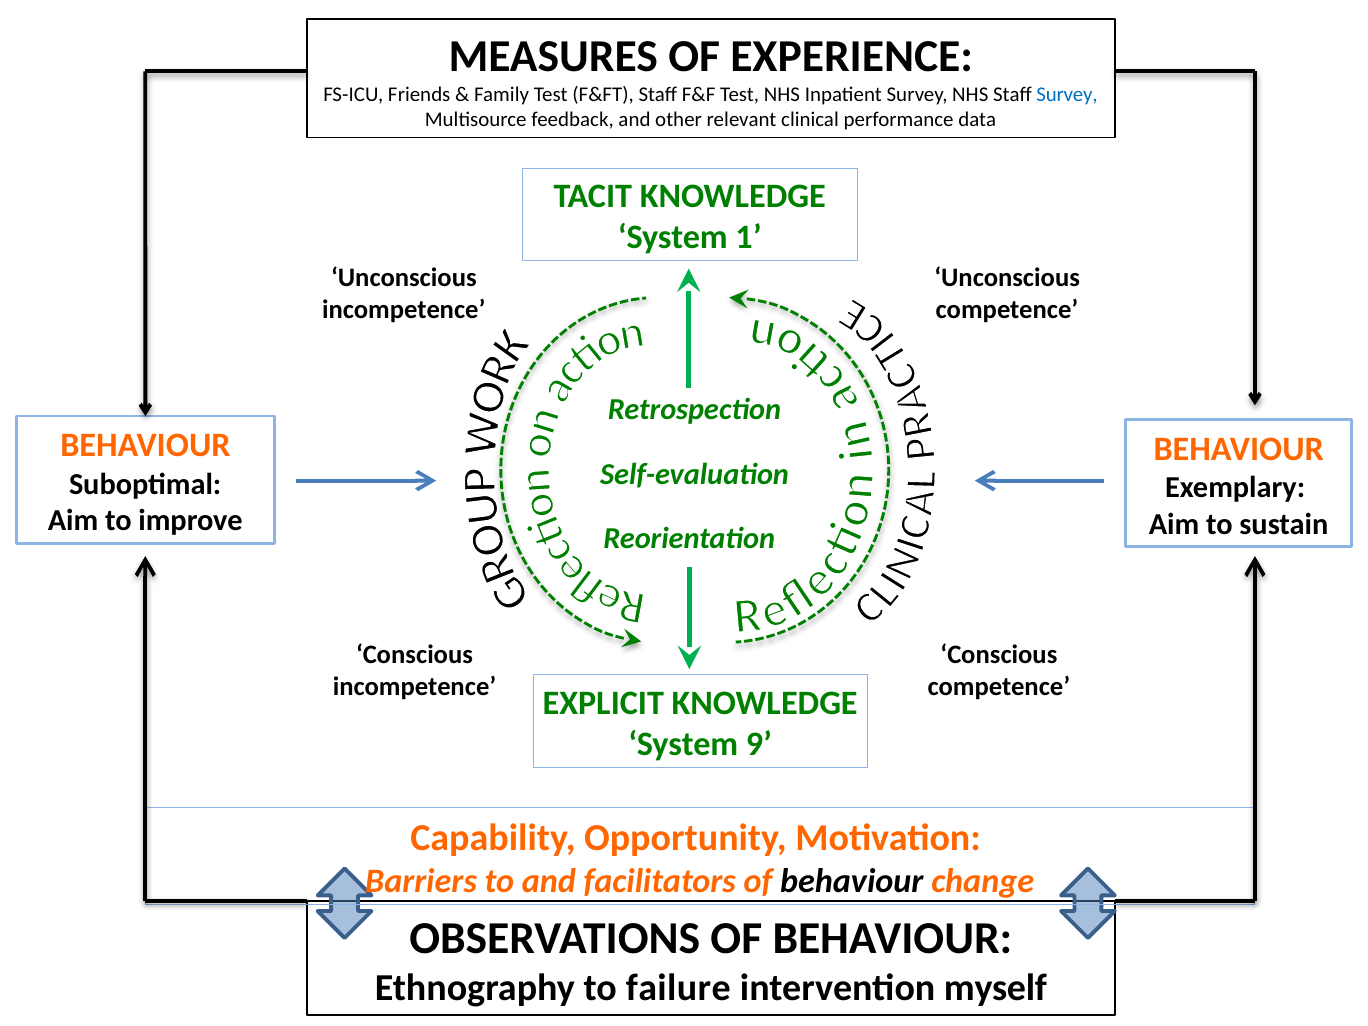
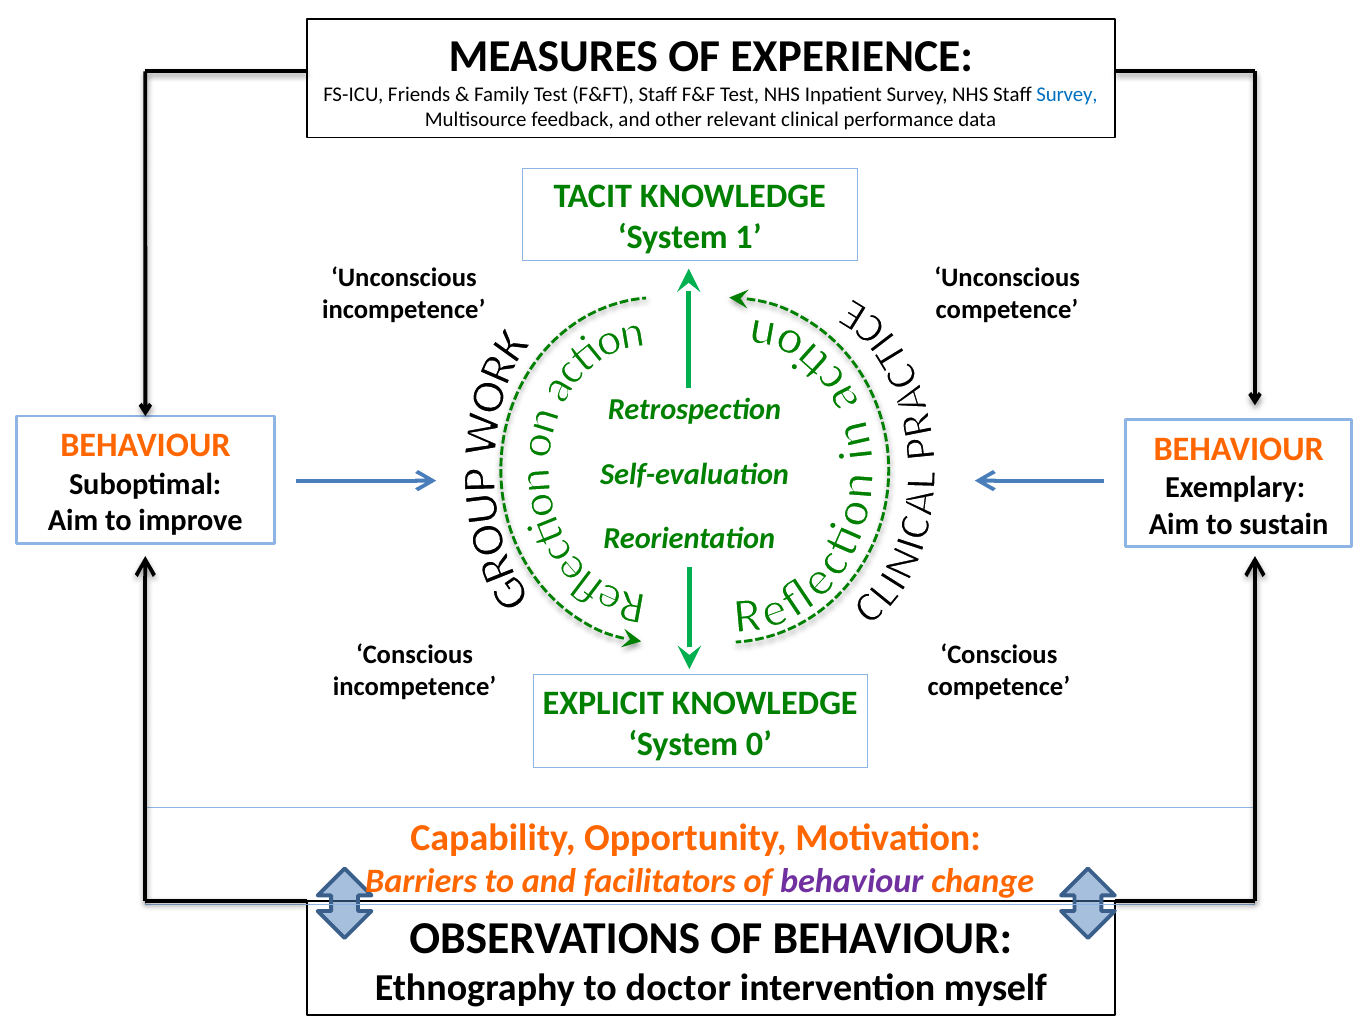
9: 9 -> 0 (759, 744)
behaviour colour: black -> purple (852, 881)
failure: failure -> doctor (678, 988)
